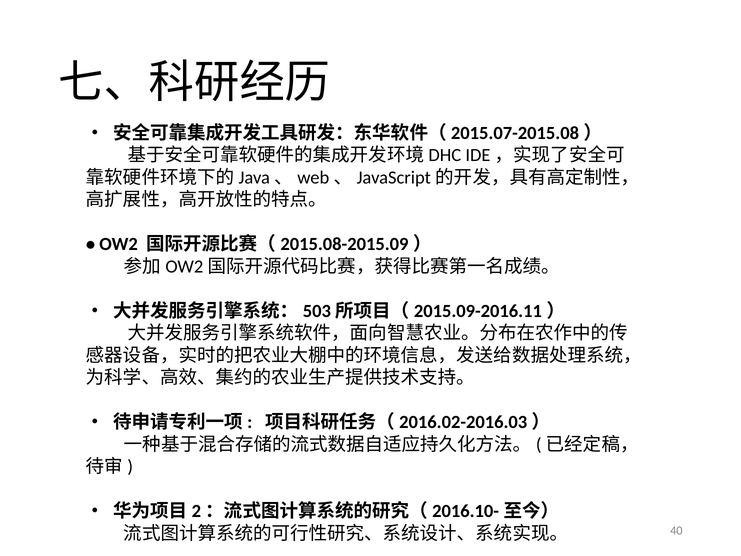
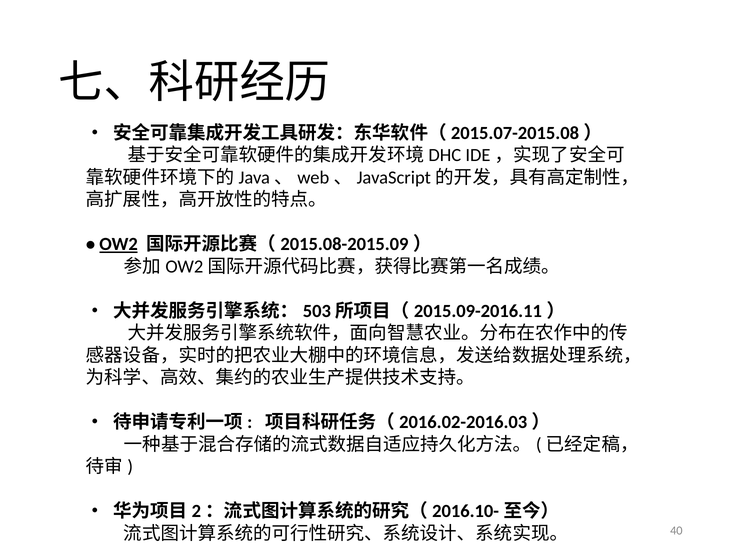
OW2 underline: none -> present (119, 244)
